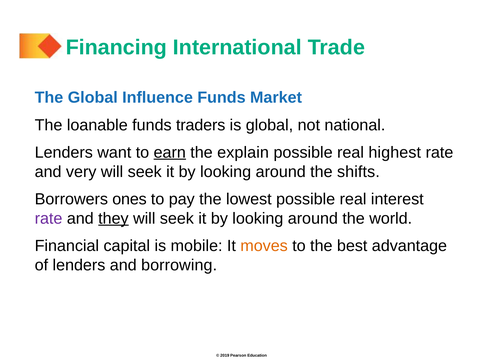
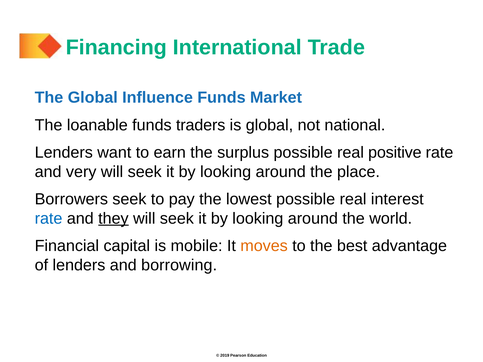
earn underline: present -> none (170, 152)
explain: explain -> surplus (243, 152)
highest: highest -> positive (395, 152)
shifts: shifts -> place (358, 172)
Borrowers ones: ones -> seek (129, 199)
rate colour: purple -> blue (49, 219)
